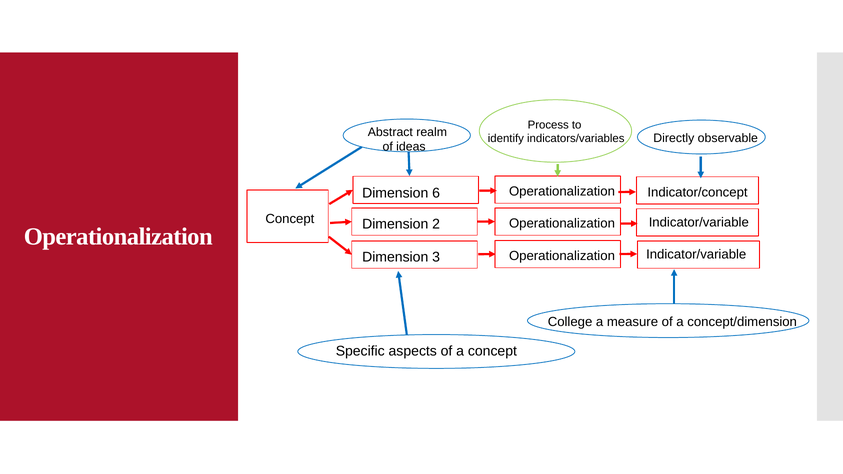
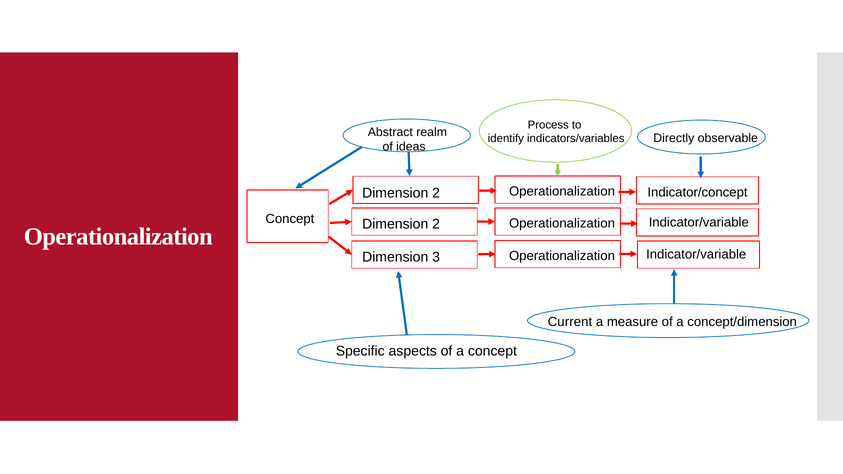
6: 6 -> 2 (436, 193)
College: College -> Current (570, 322)
